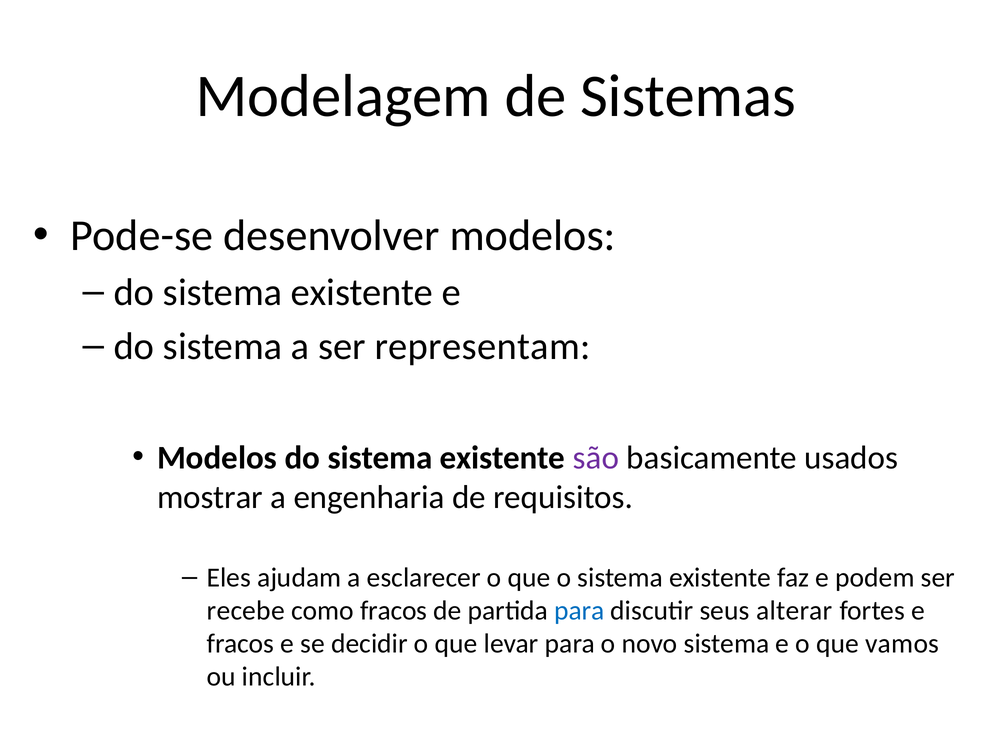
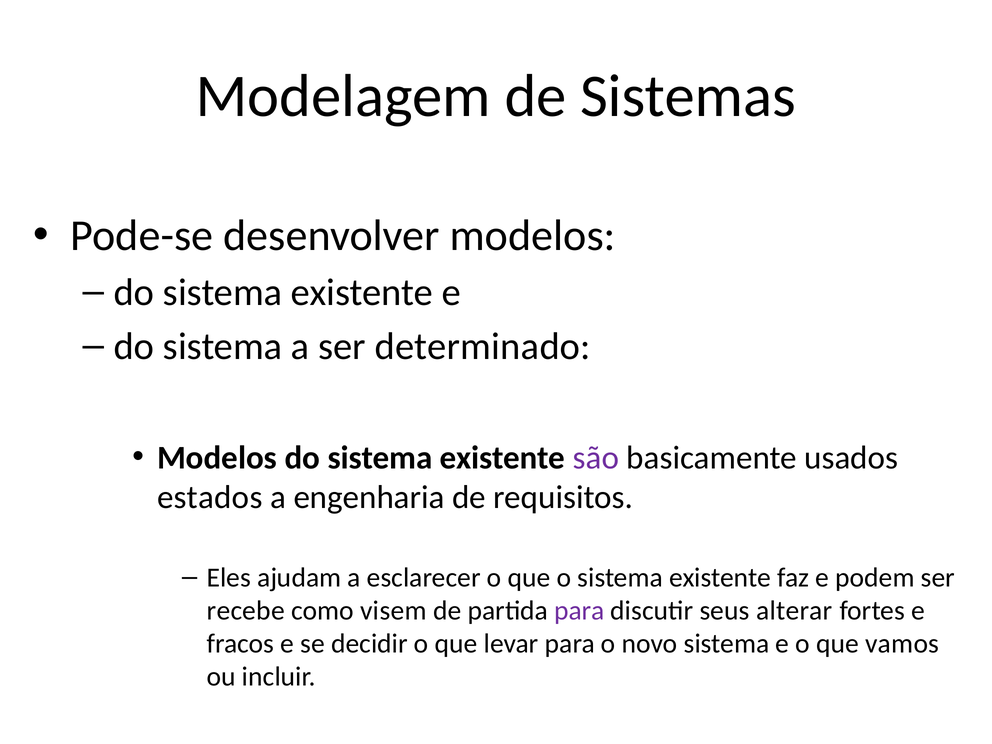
representam: representam -> determinado (483, 347)
mostrar: mostrar -> estados (210, 497)
como fracos: fracos -> visem (393, 611)
para colour: blue -> purple (579, 611)
